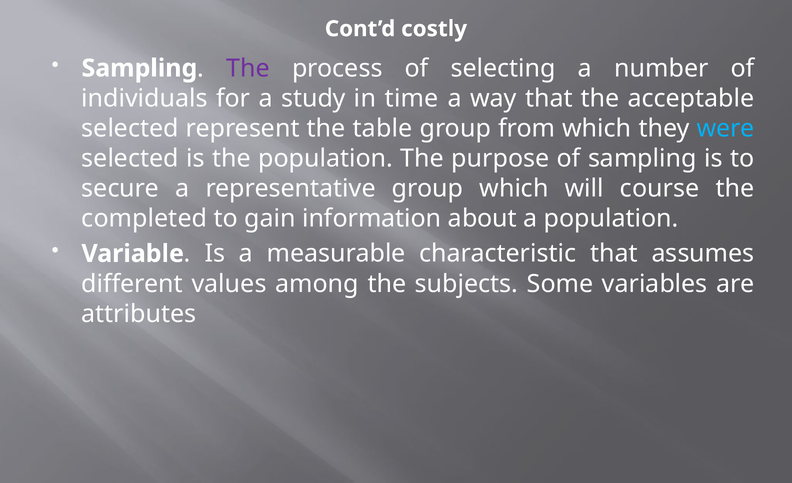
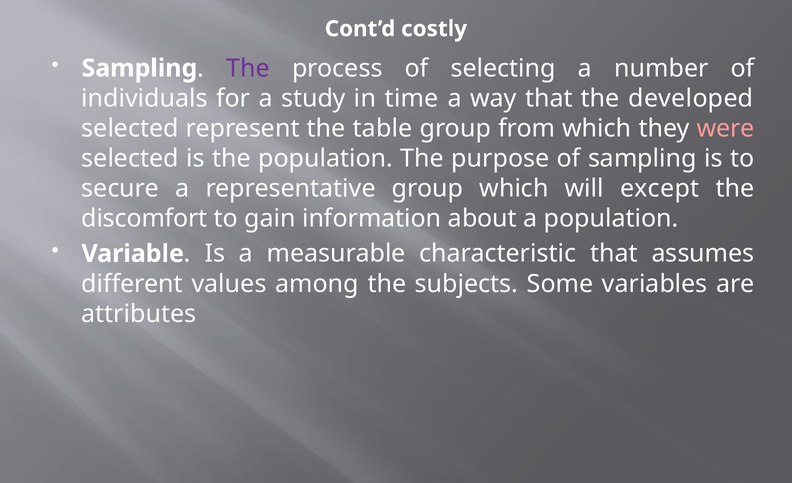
acceptable: acceptable -> developed (691, 98)
were colour: light blue -> pink (726, 128)
course: course -> except (660, 188)
completed: completed -> discomfort (144, 219)
